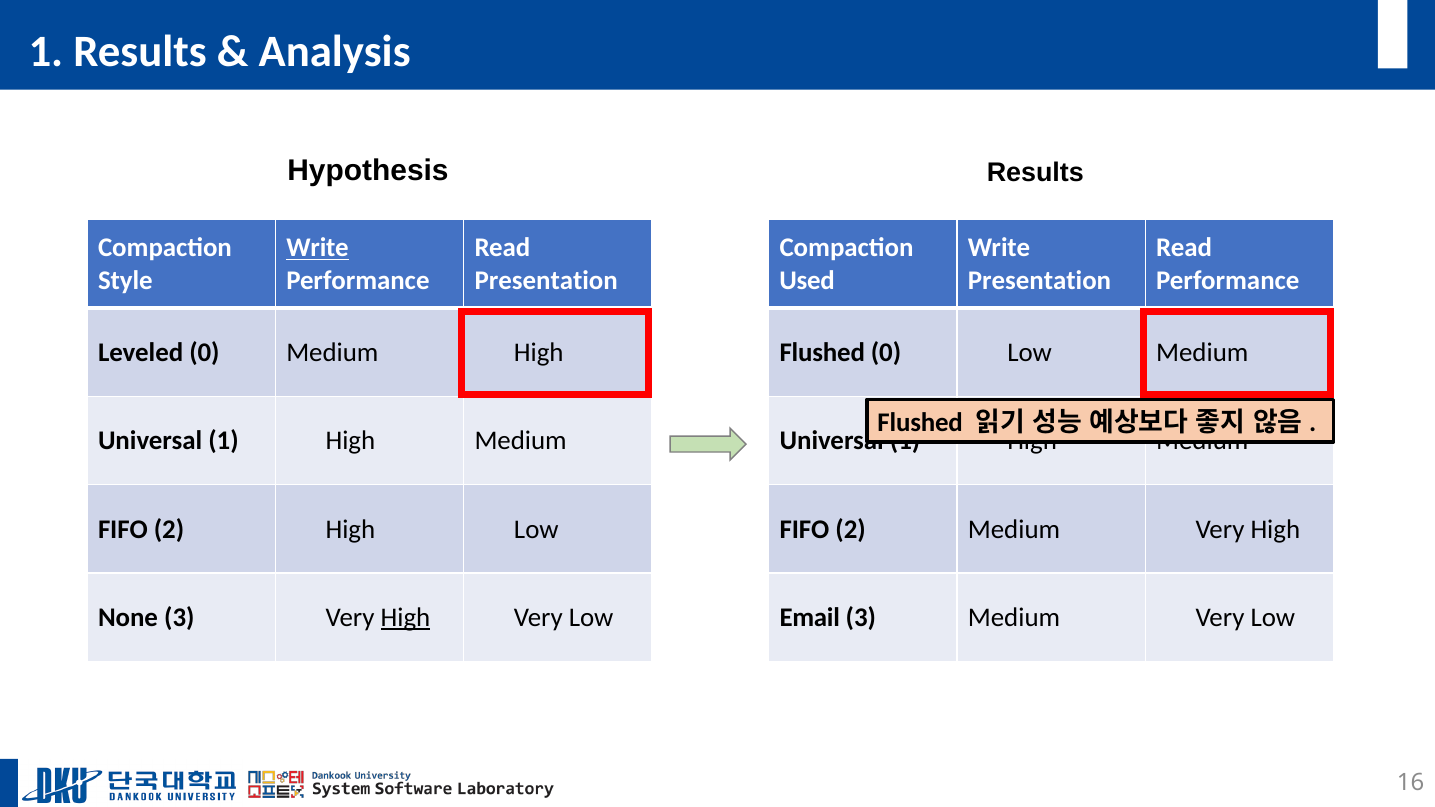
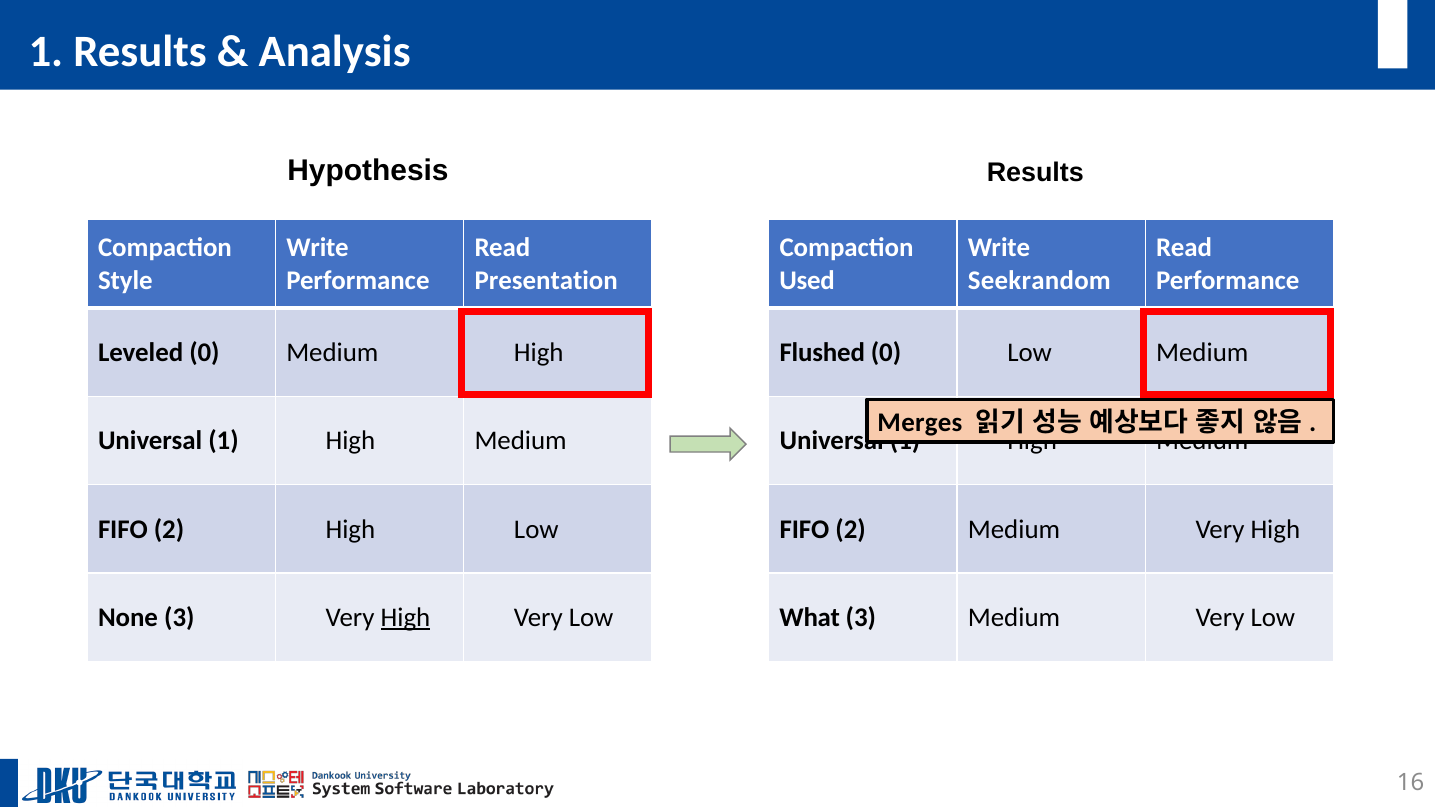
Write underline: present -> none (318, 248)
Presentation: Presentation -> Seekrandom (1039, 281)
Flushed: Flushed -> Merges (920, 423)
Email: Email -> What (810, 618)
